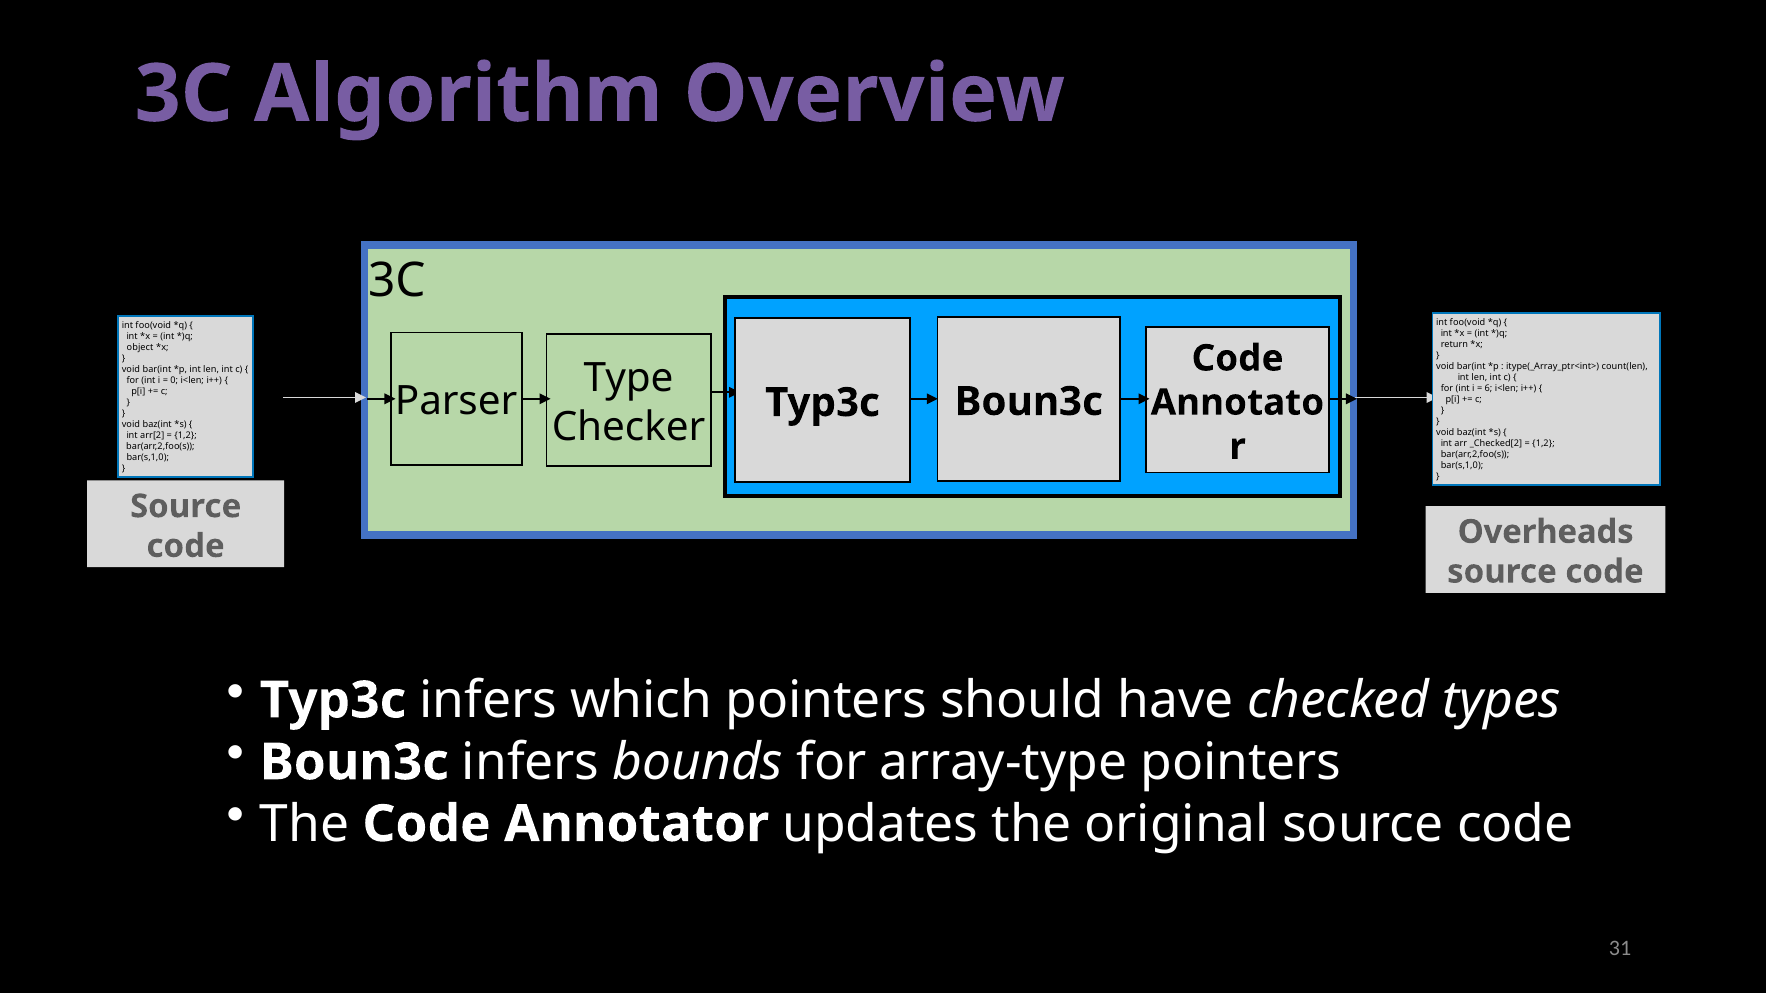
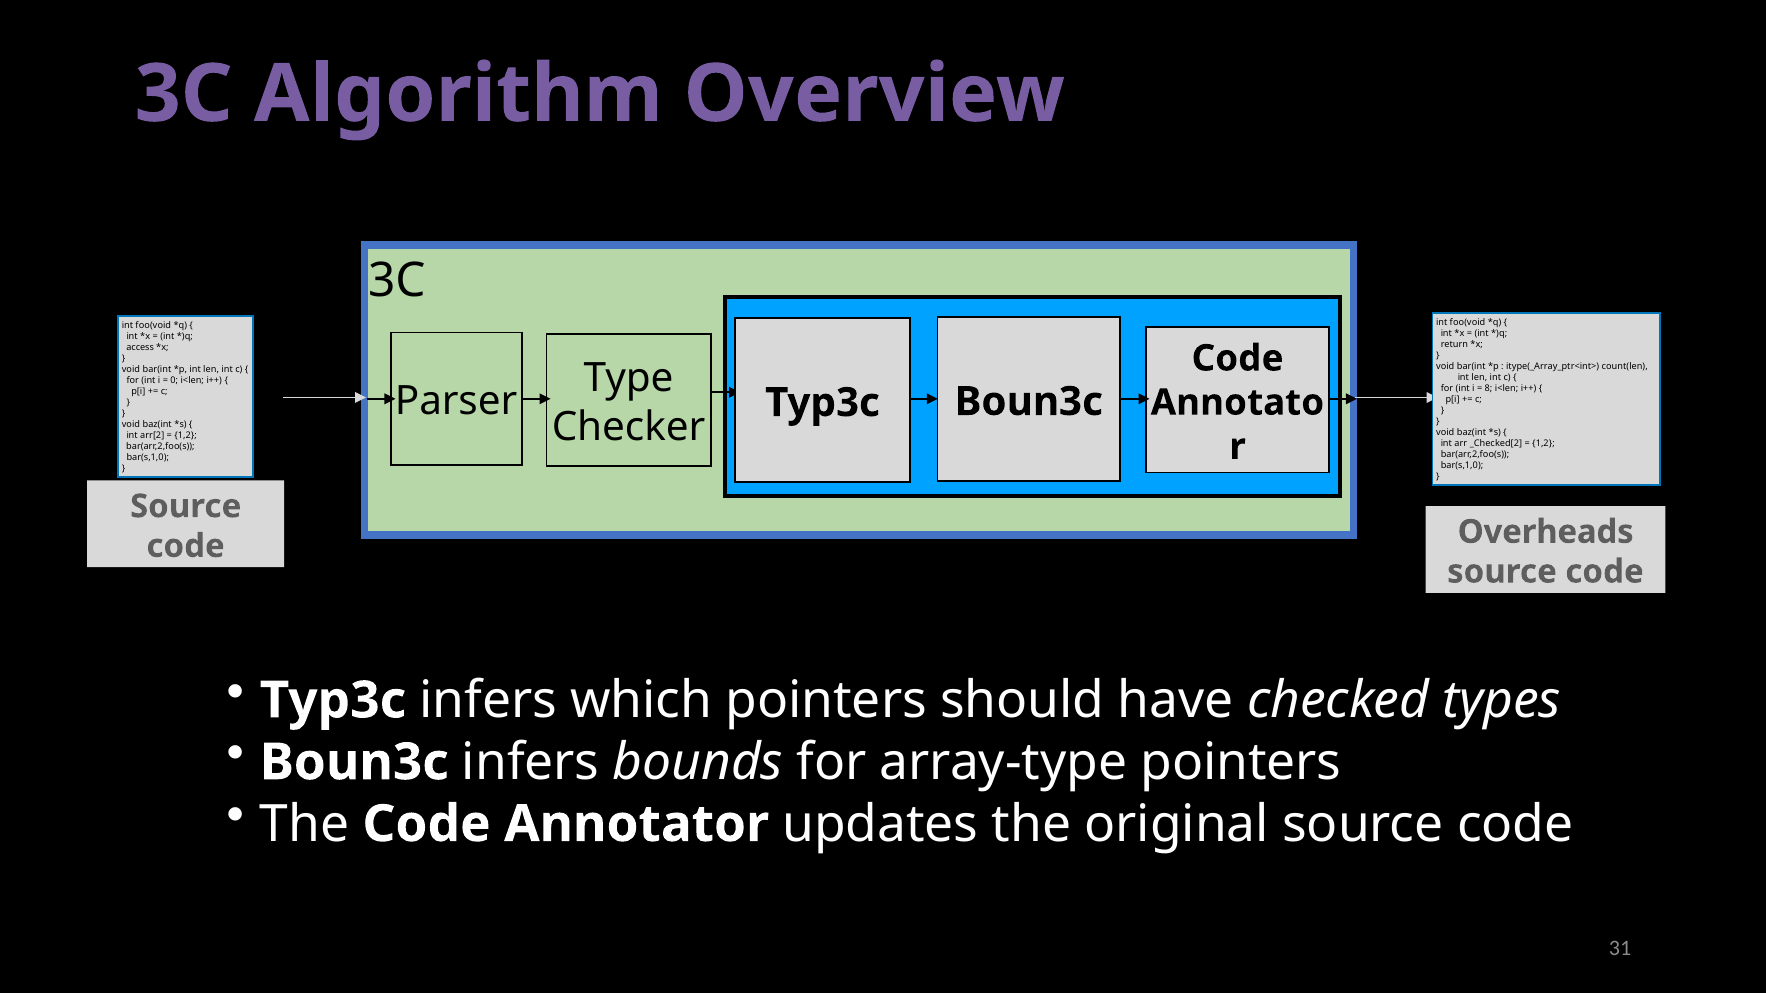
object: object -> access (140, 348)
6: 6 -> 8 (1489, 389)
